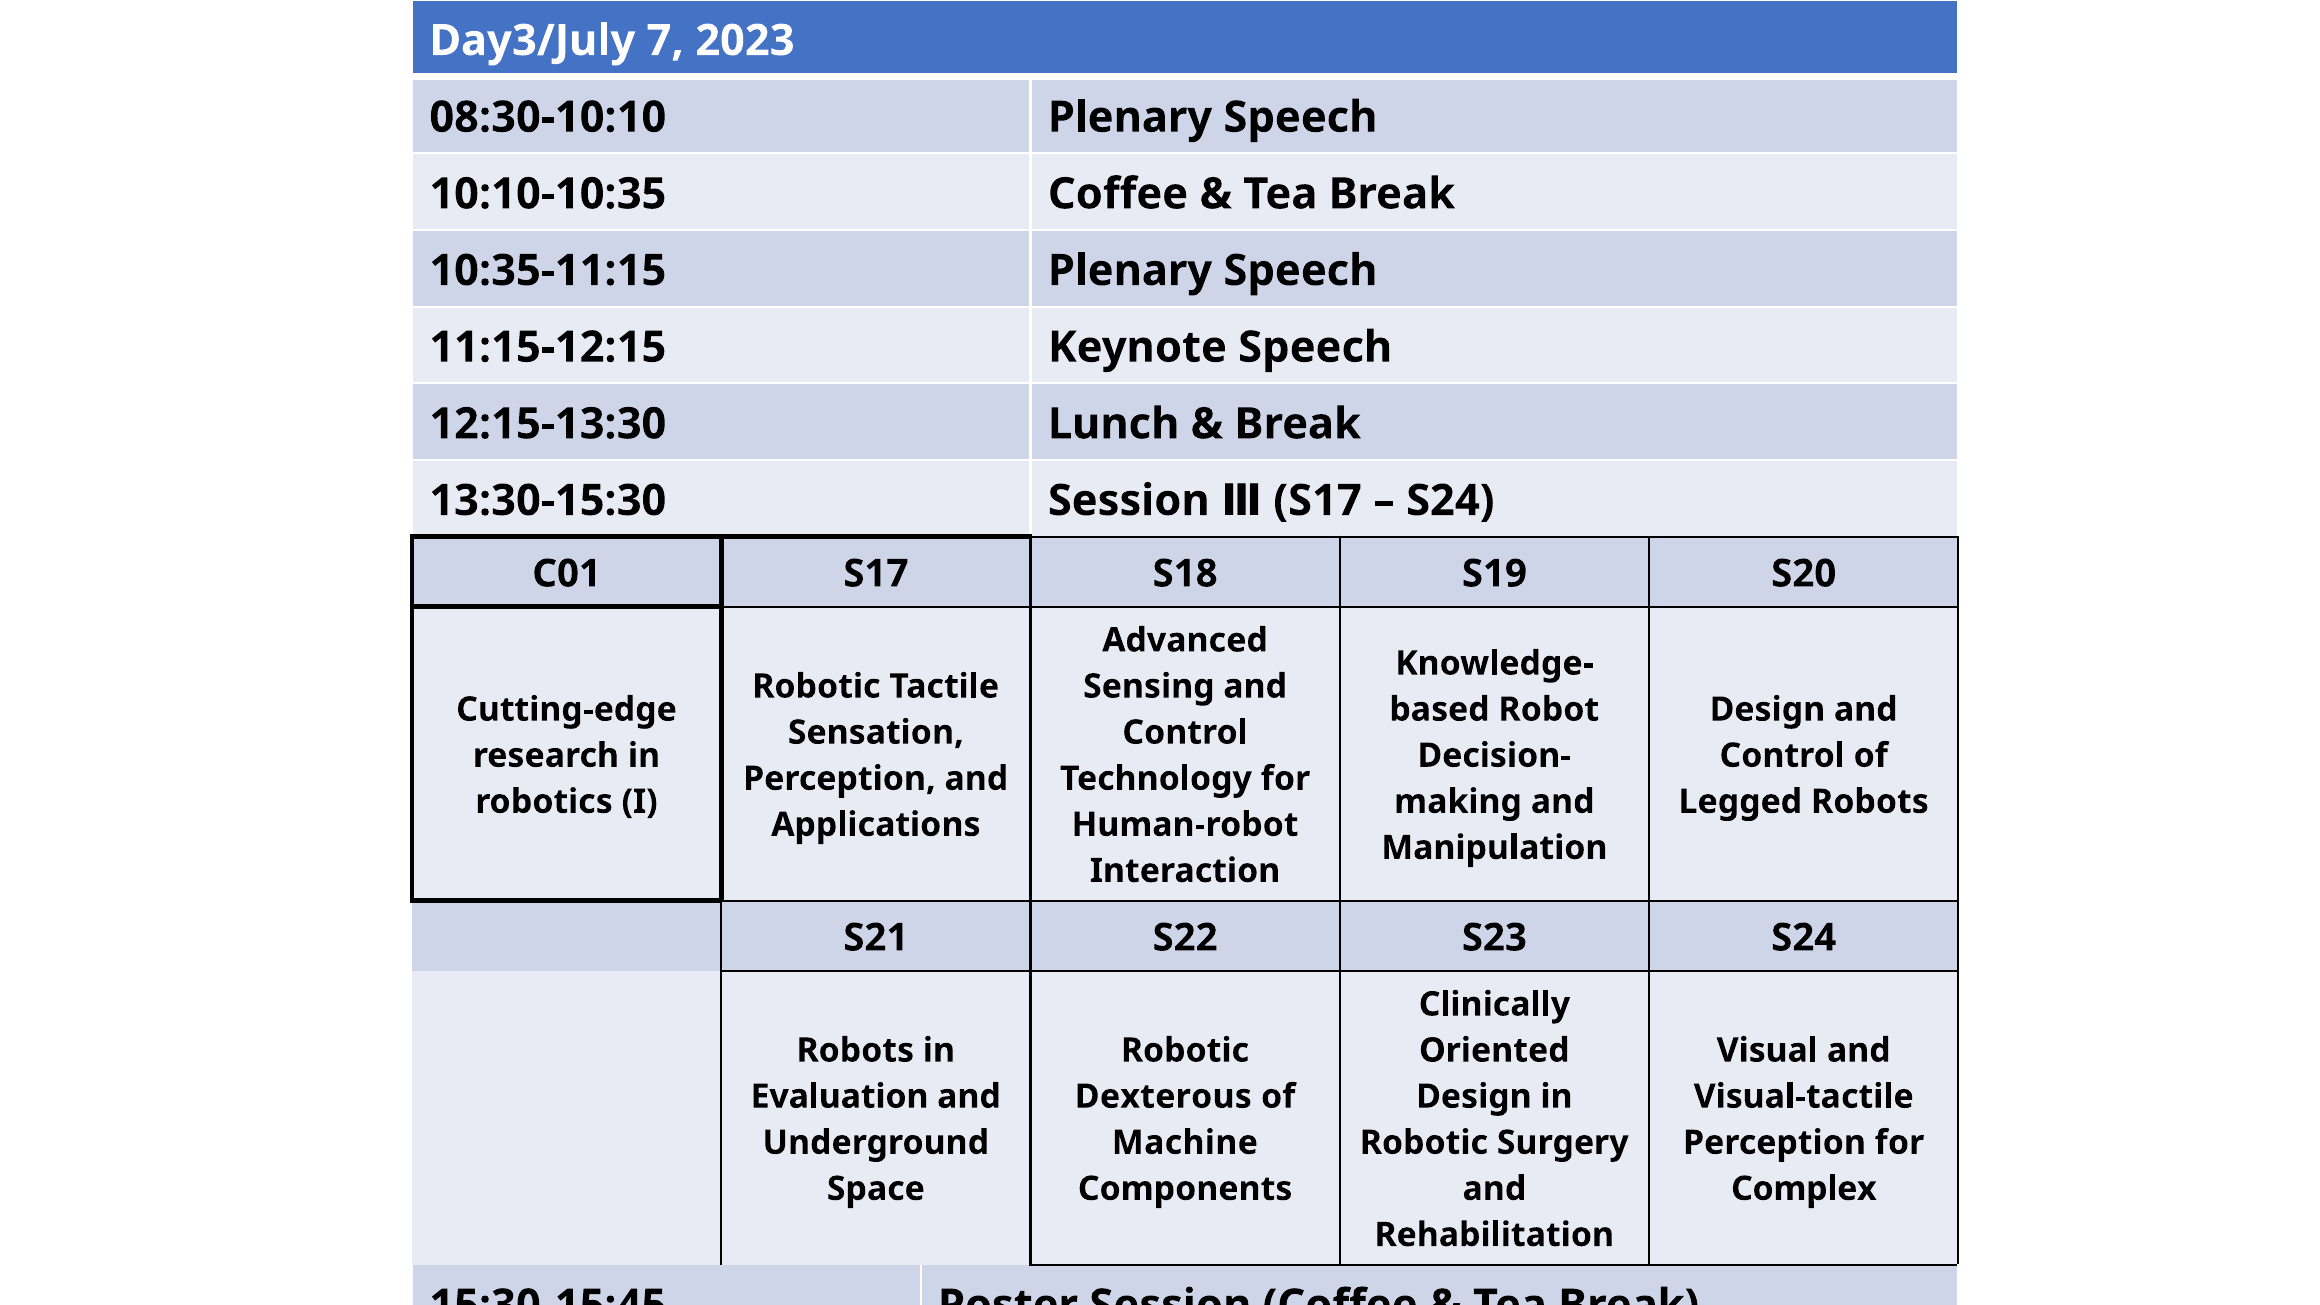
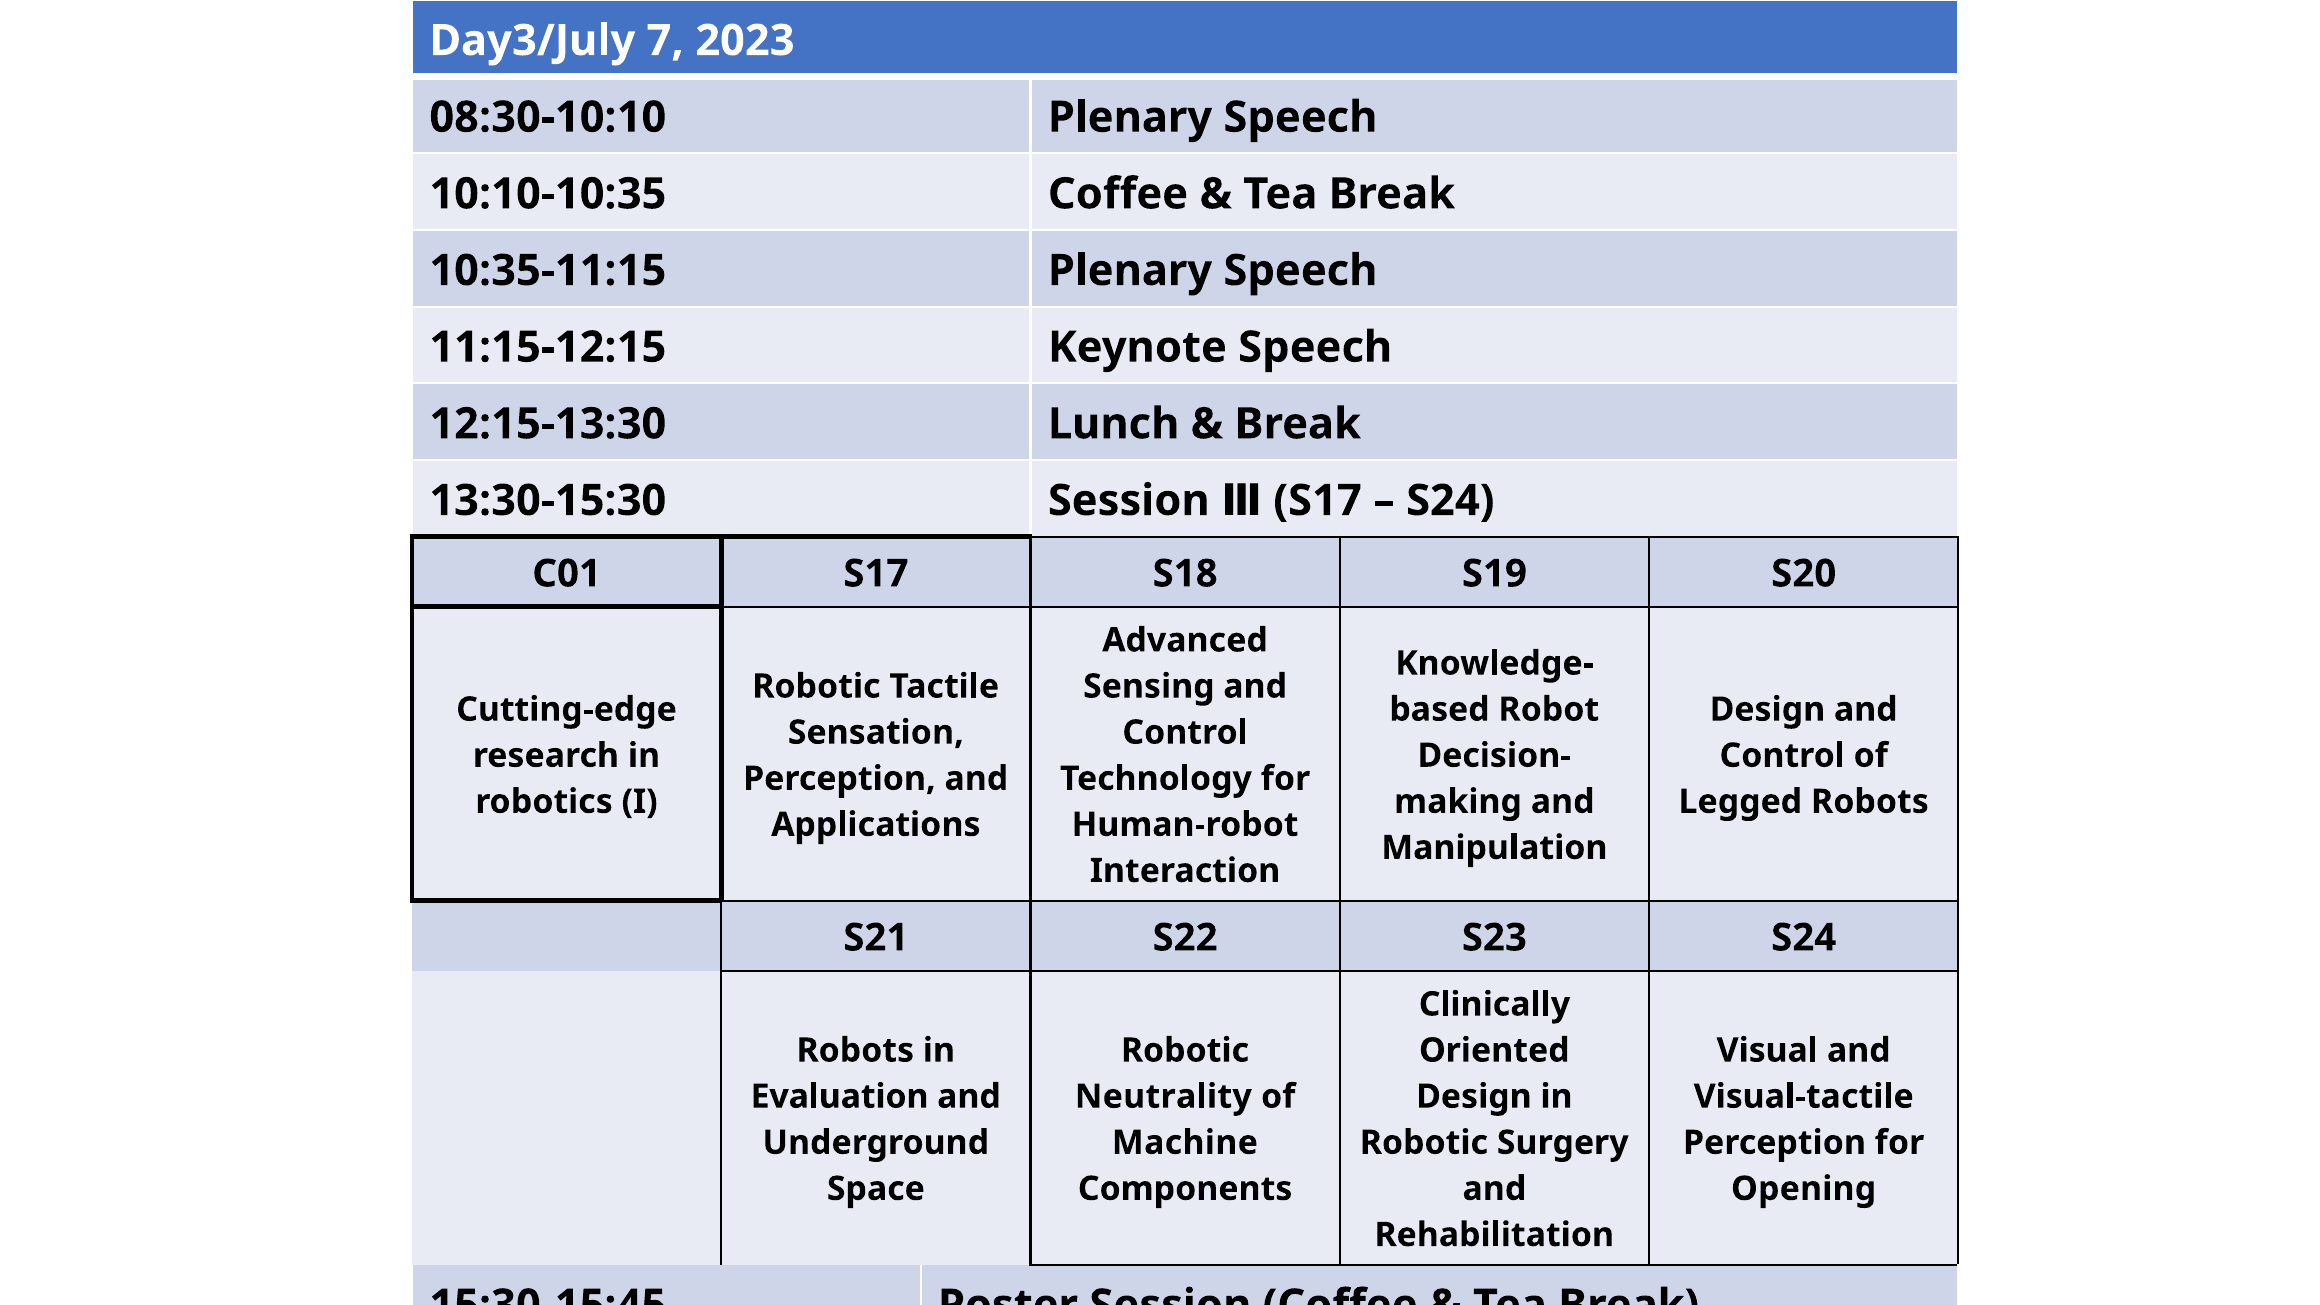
Dexterous: Dexterous -> Neutrality (1163, 1097)
Complex: Complex -> Opening (1804, 1189)
